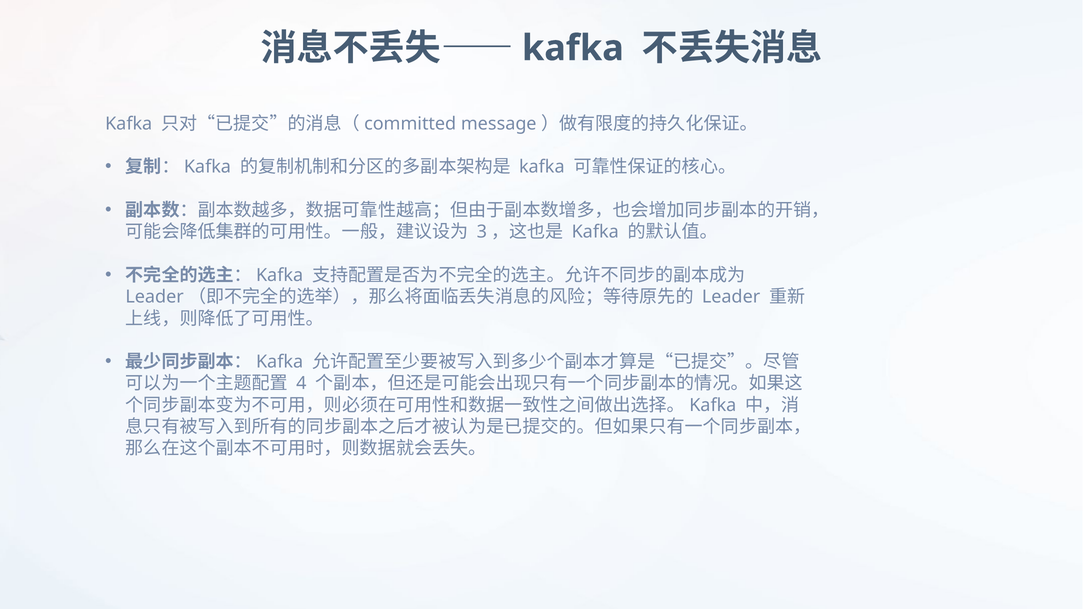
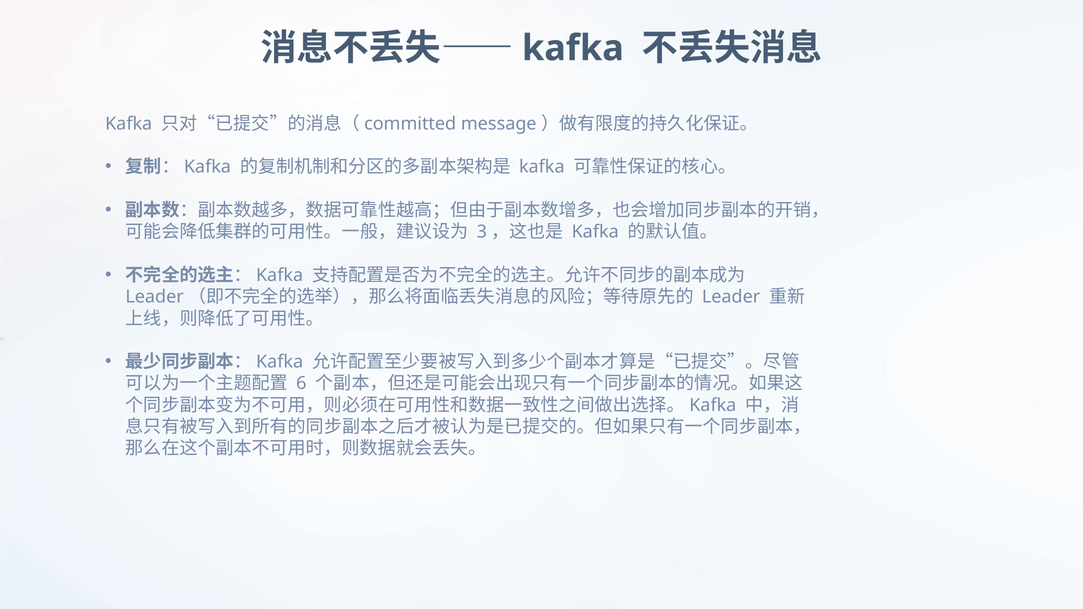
4: 4 -> 6 (301, 384)
